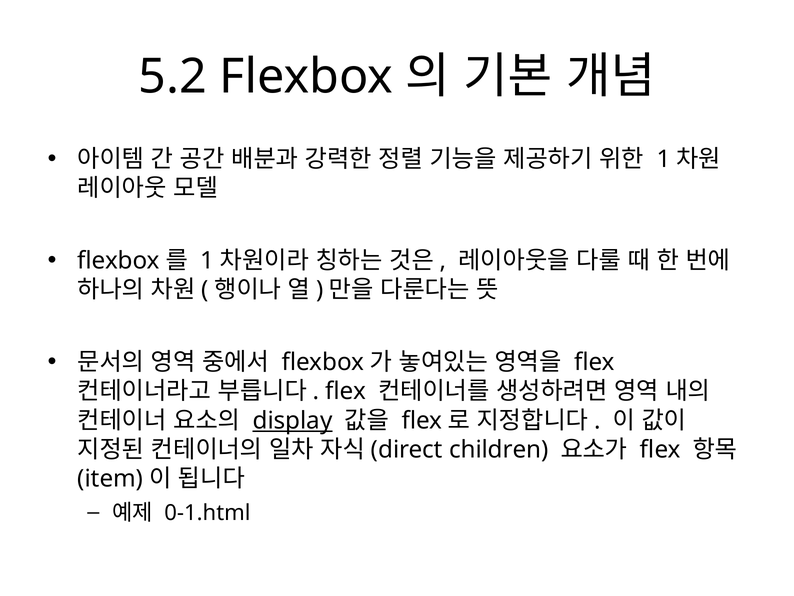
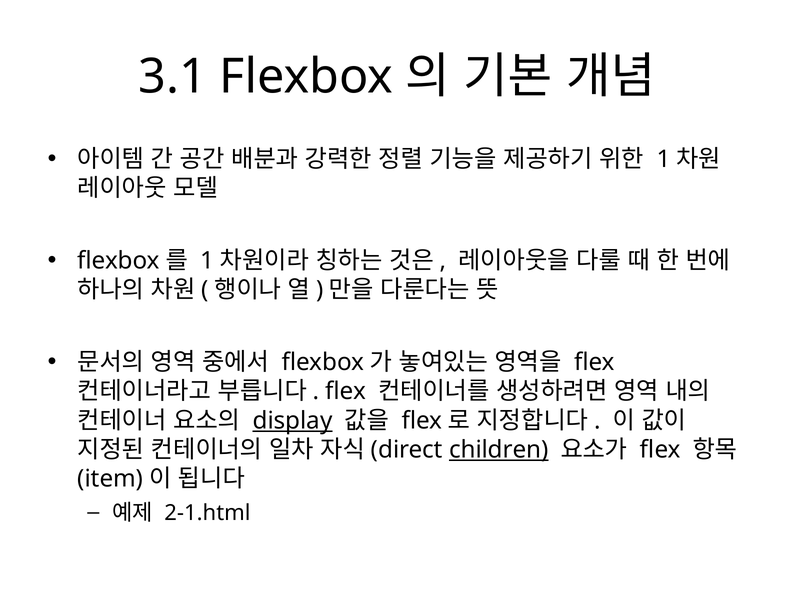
5.2: 5.2 -> 3.1 (173, 77)
children underline: none -> present (499, 449)
0-1.html: 0-1.html -> 2-1.html (207, 512)
